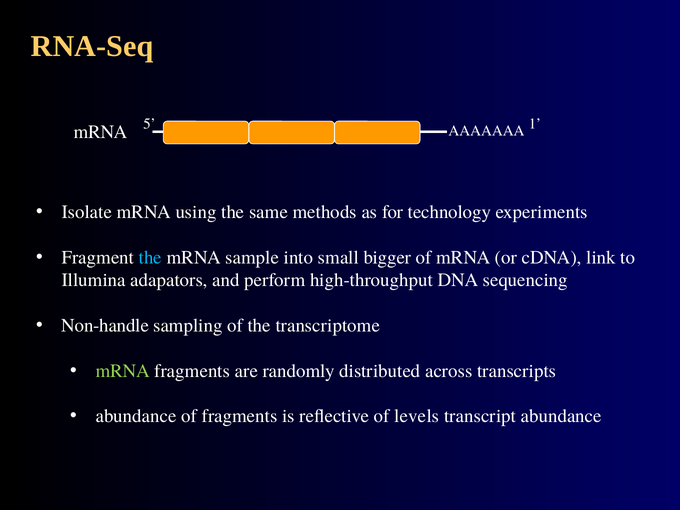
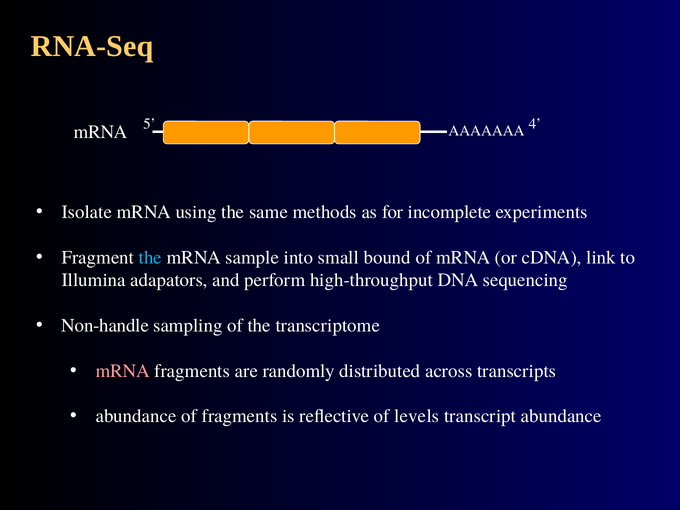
1: 1 -> 4 (535, 124)
technology: technology -> incomplete (450, 212)
bigger: bigger -> bound (387, 257)
mRNA colour: light green -> pink (123, 371)
